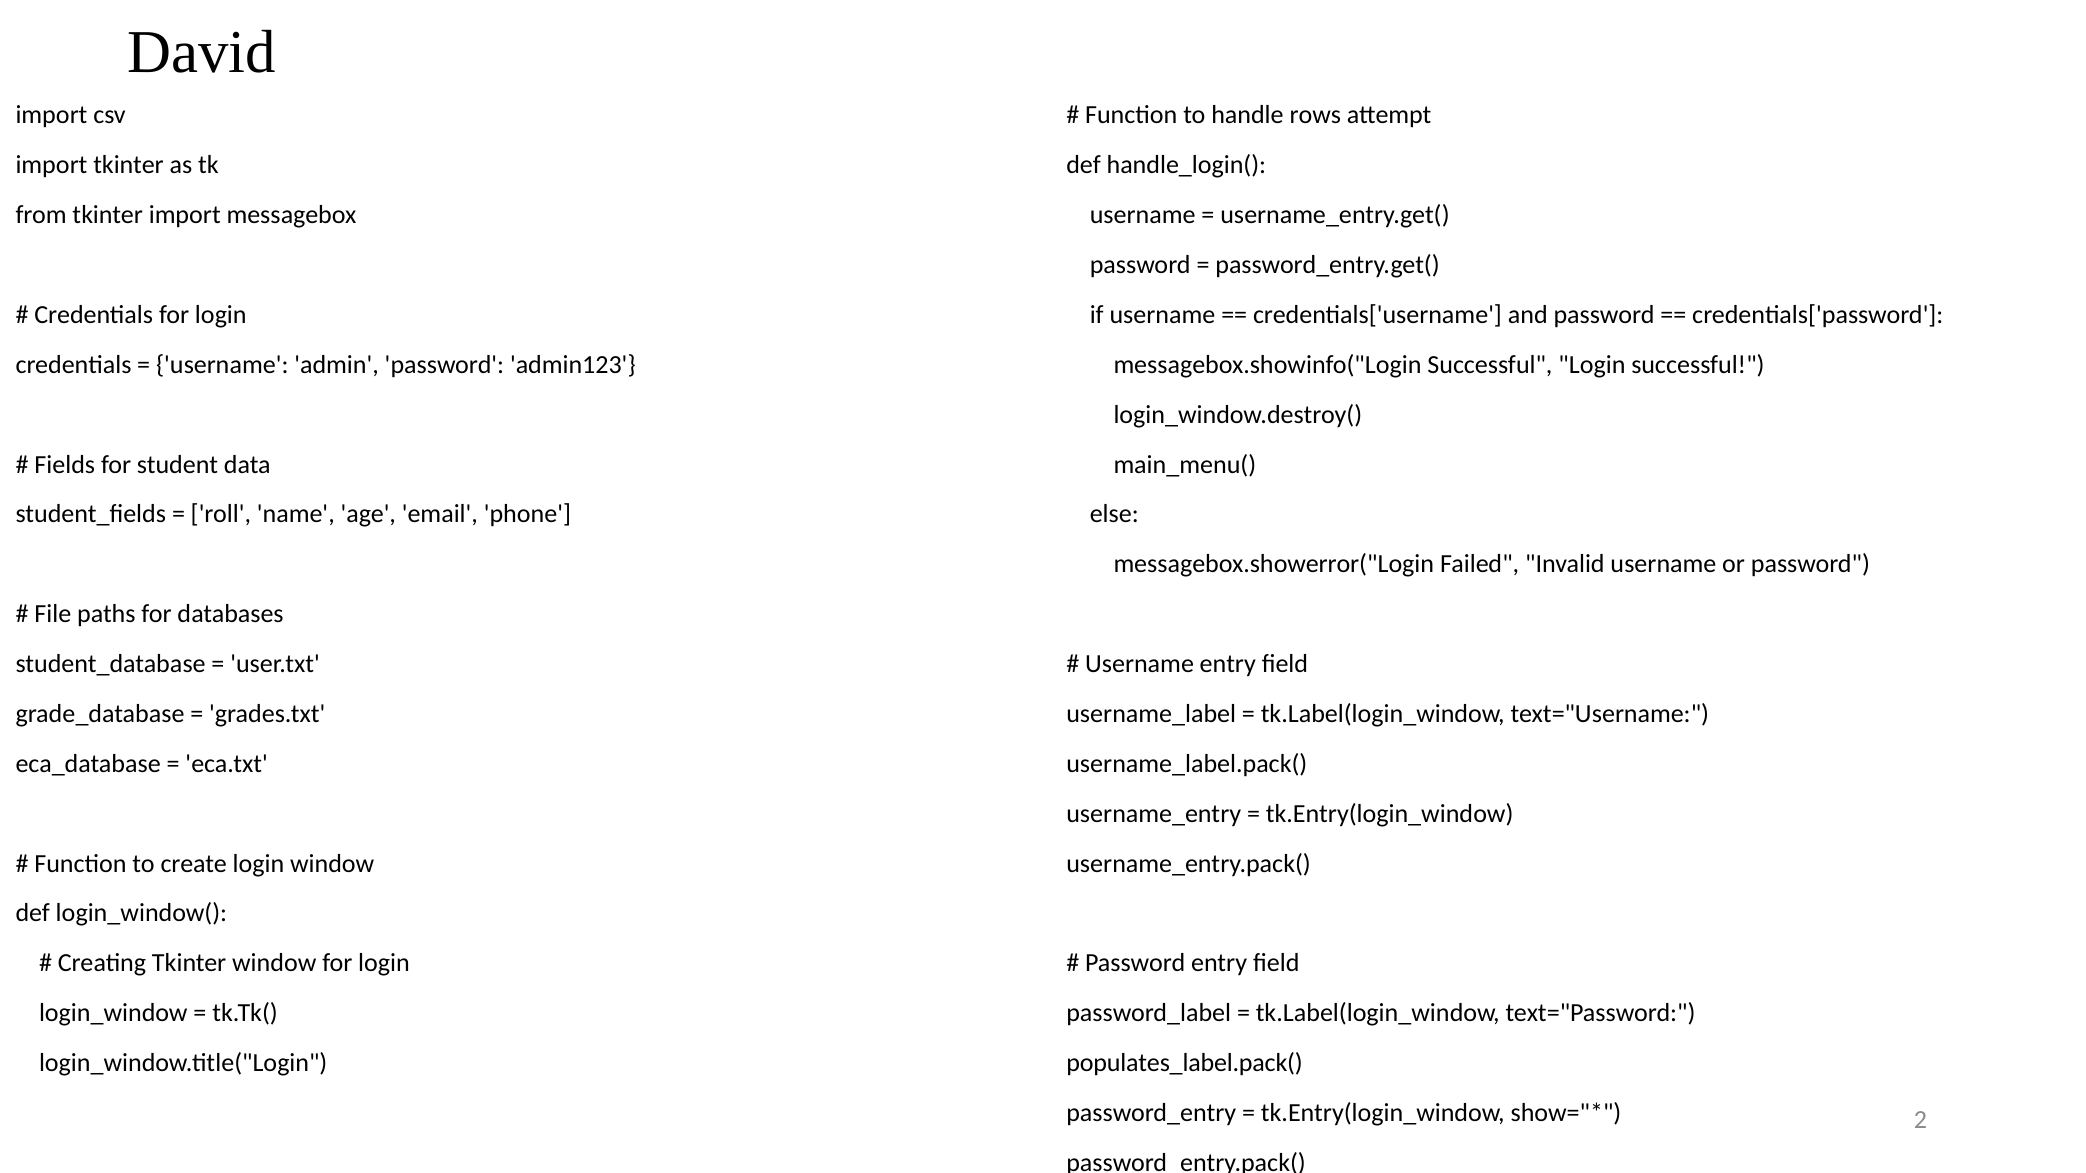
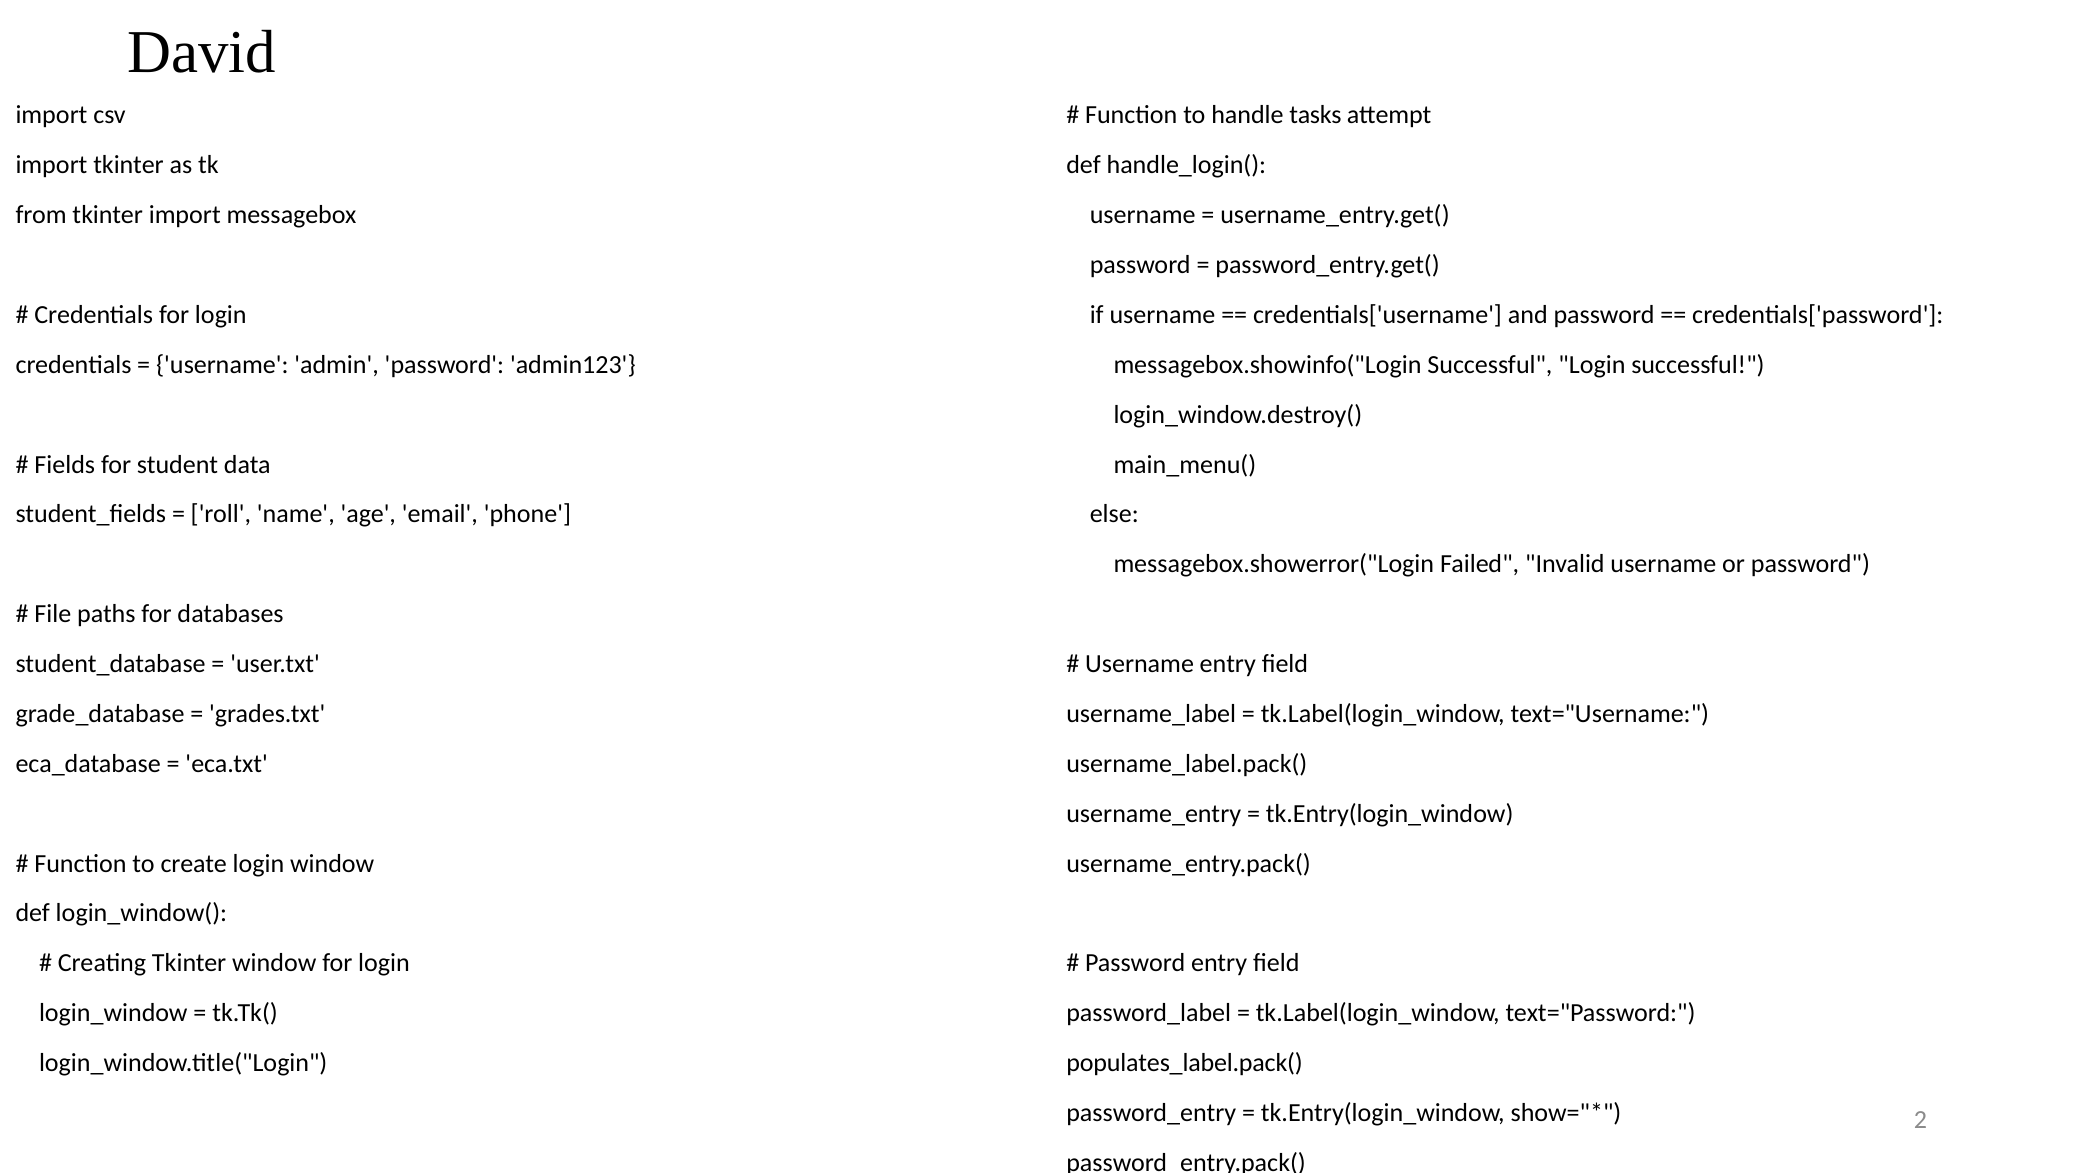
rows: rows -> tasks (1315, 115)
